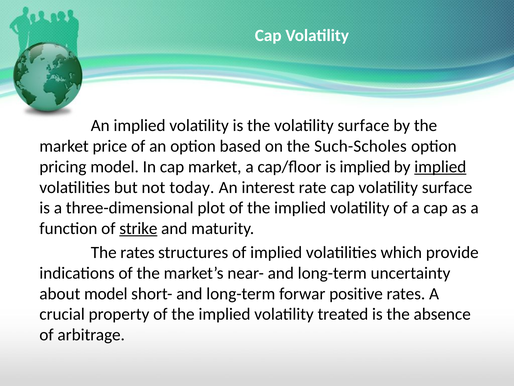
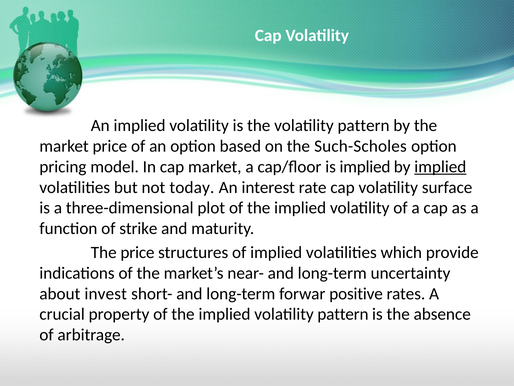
the volatility surface: surface -> pattern (364, 125)
strike underline: present -> none (138, 228)
The rates: rates -> price (137, 252)
about model: model -> invest (106, 293)
implied volatility treated: treated -> pattern (343, 314)
